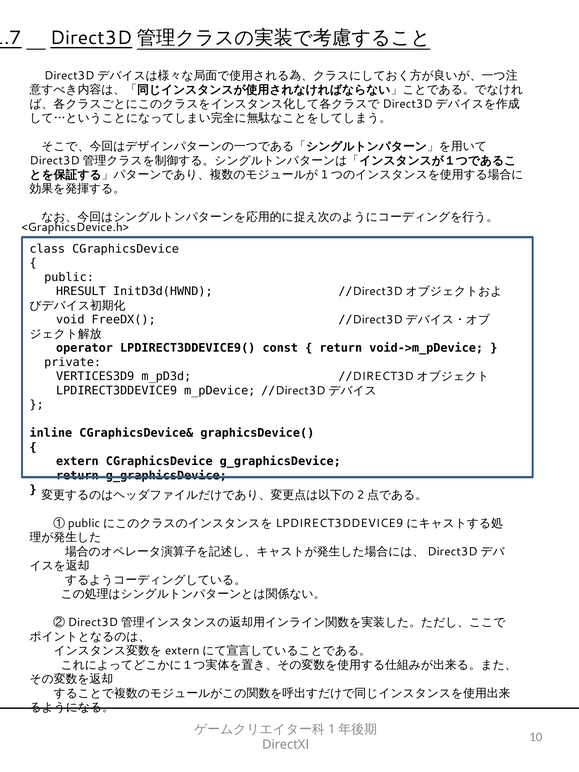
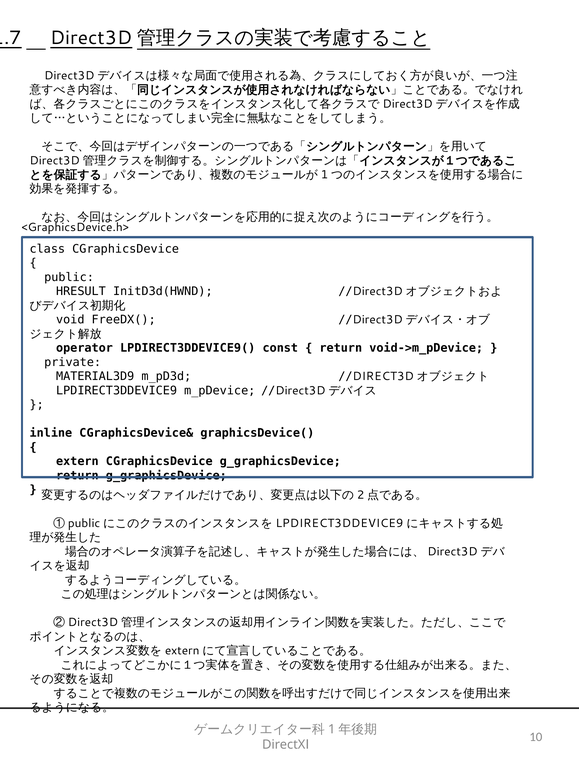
VERTICES3D9: VERTICES3D9 -> MATERIAL3D9 (95, 376)
